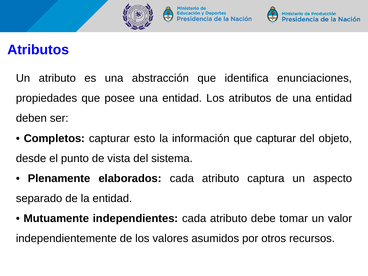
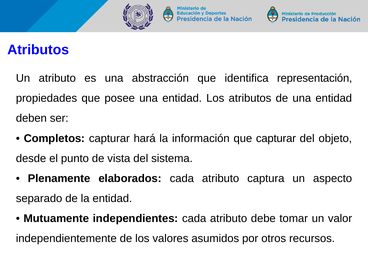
enunciaciones: enunciaciones -> representación (315, 78)
esto: esto -> hará (145, 138)
